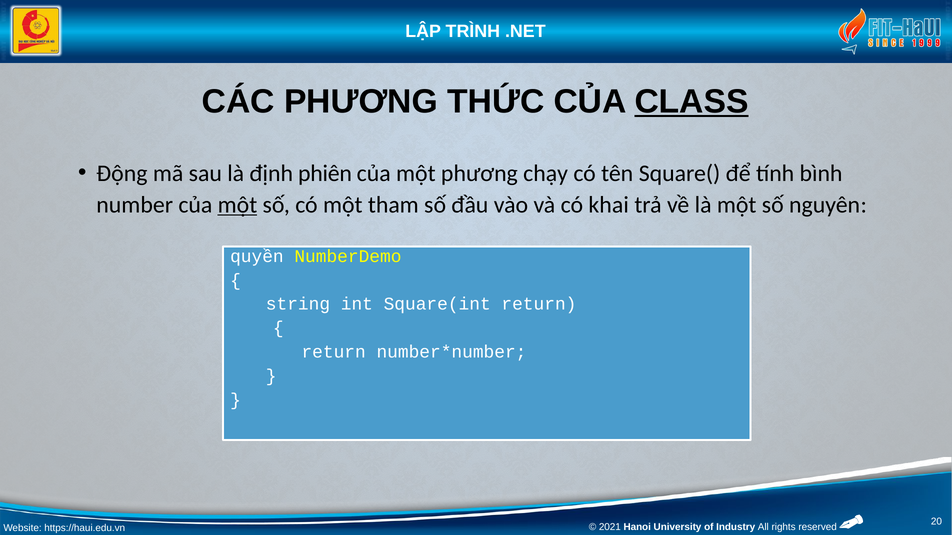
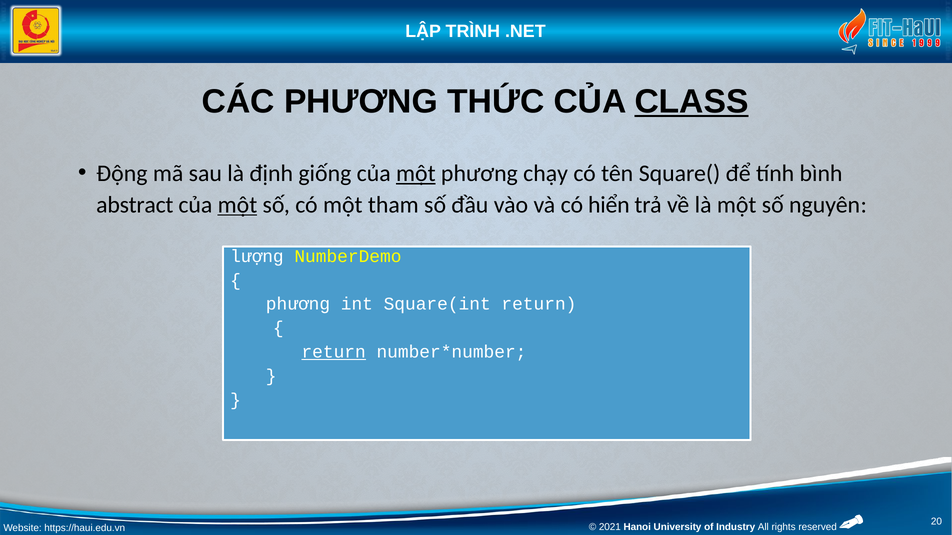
phiên: phiên -> giống (325, 174)
một underline: none -> present (416, 174)
number: number -> abstract (135, 205)
khai: khai -> hiển (609, 205)
quyền: quyền -> lượng (257, 257)
string: string -> phương (298, 304)
return underline: none -> present (334, 352)
